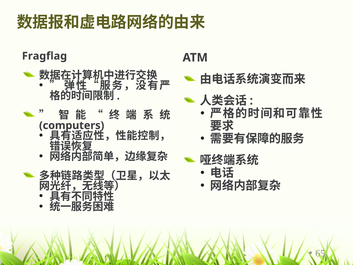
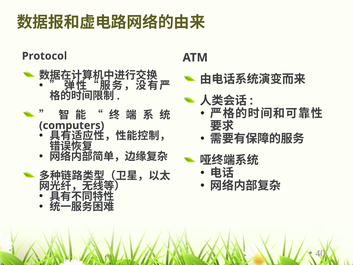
Fragflag: Fragflag -> Protocol (44, 56)
65: 65 -> 40 (320, 253)
